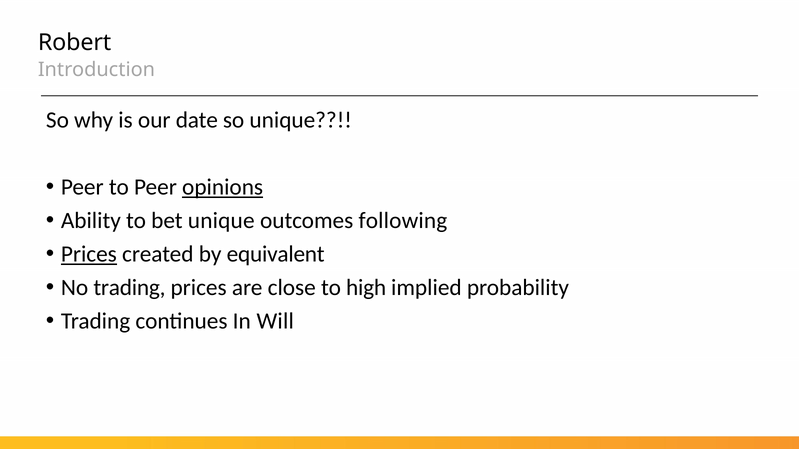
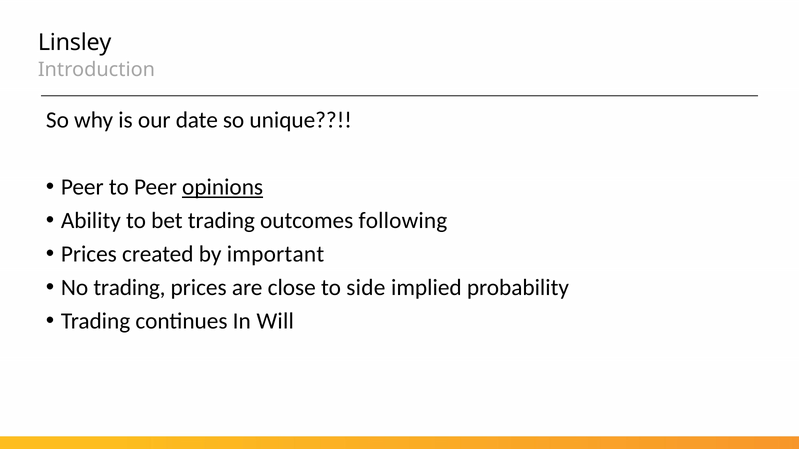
Robert: Robert -> Linsley (75, 43)
bet unique: unique -> trading (221, 221)
Prices underline: present -> none (89, 254)
equivalent: equivalent -> important (275, 254)
high: high -> side (366, 288)
